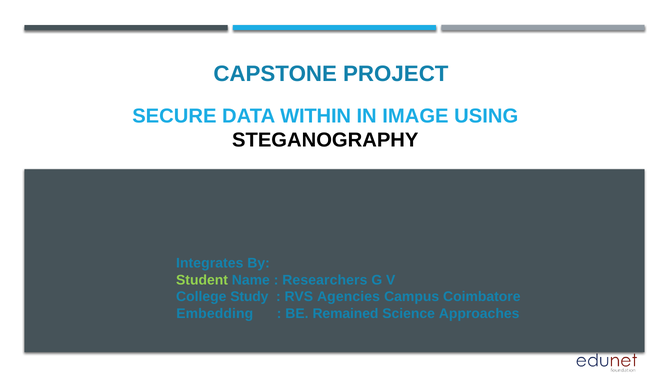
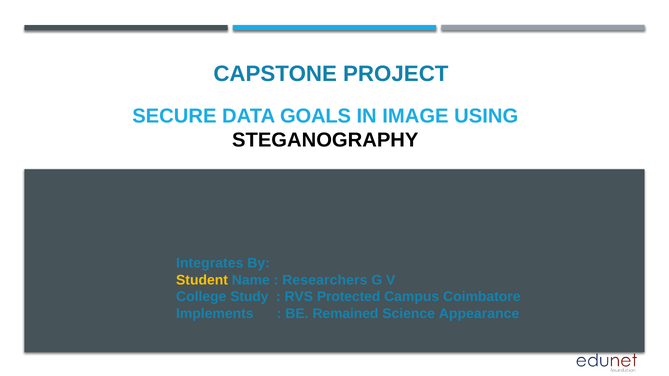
WITHIN: WITHIN -> GOALS (316, 116)
Student colour: light green -> yellow (202, 280)
Agencies: Agencies -> Protected (349, 297)
Embedding: Embedding -> Implements (215, 314)
Approaches: Approaches -> Appearance (479, 314)
